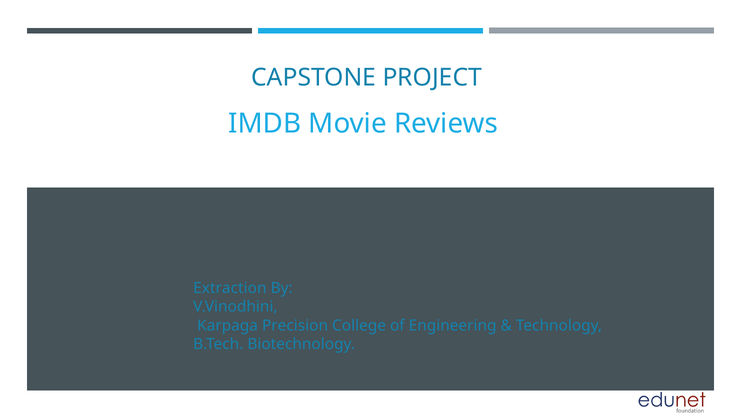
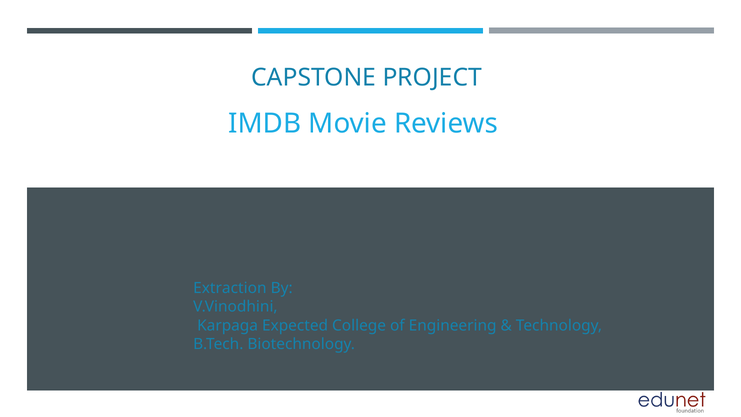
Precision: Precision -> Expected (295, 325)
